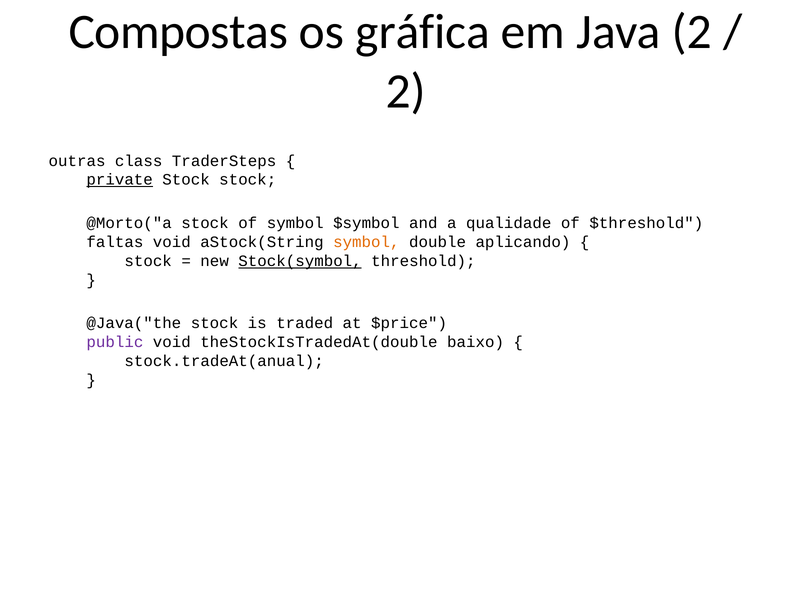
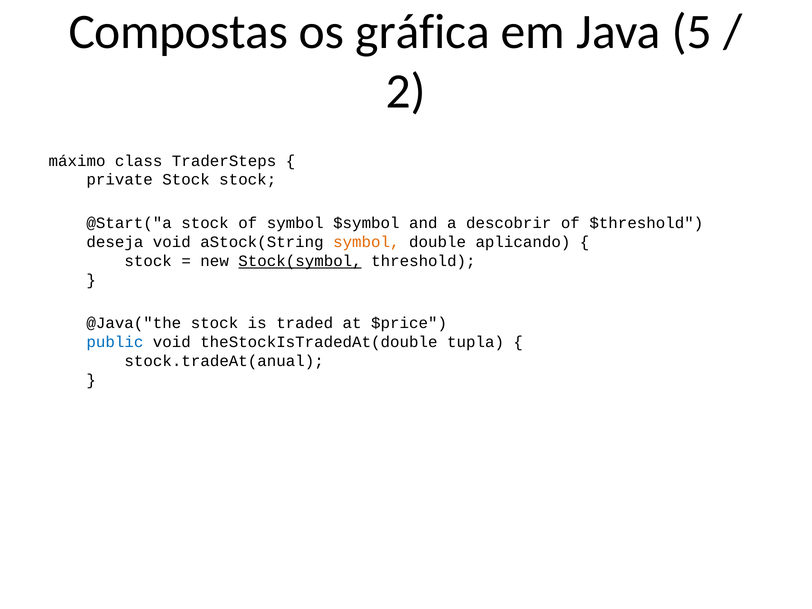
Java 2: 2 -> 5 (692, 32)
outras: outras -> máximo (77, 161)
private underline: present -> none (120, 180)
@Morto("a: @Morto("a -> @Start("a (129, 223)
qualidade: qualidade -> descobrir (509, 223)
faltas: faltas -> deseja (115, 242)
public colour: purple -> blue (115, 342)
baixo: baixo -> tupla (476, 342)
